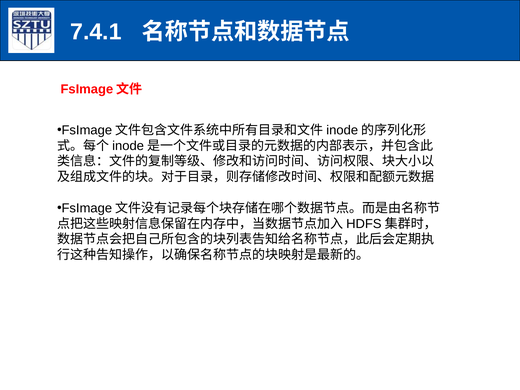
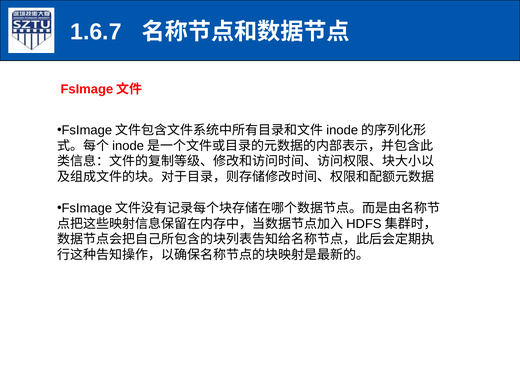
7.4.1: 7.4.1 -> 1.6.7 (96, 32)
